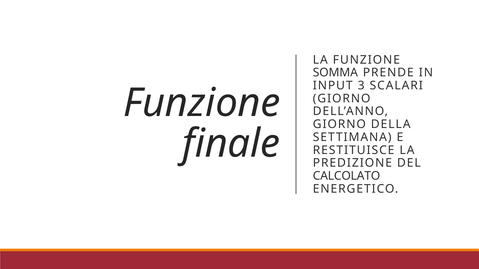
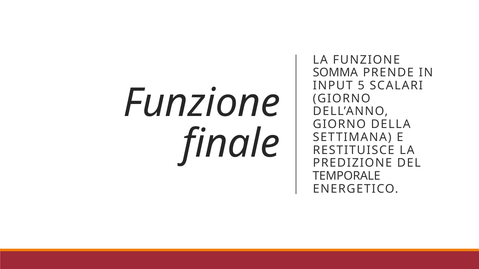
3: 3 -> 5 (361, 86)
CALCOLATO: CALCOLATO -> TEMPORALE (347, 176)
